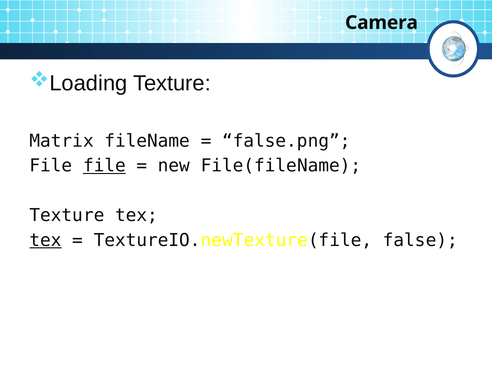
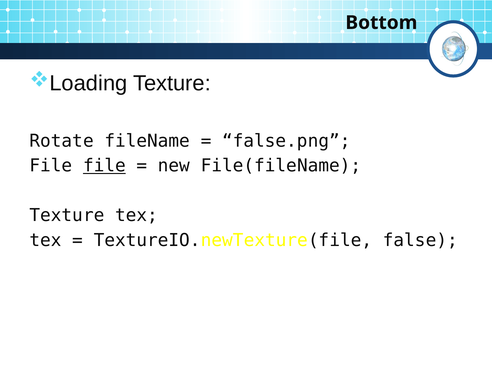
Camera: Camera -> Bottom (381, 23)
Matrix: Matrix -> Rotate (62, 141)
tex underline: present -> none (46, 240)
